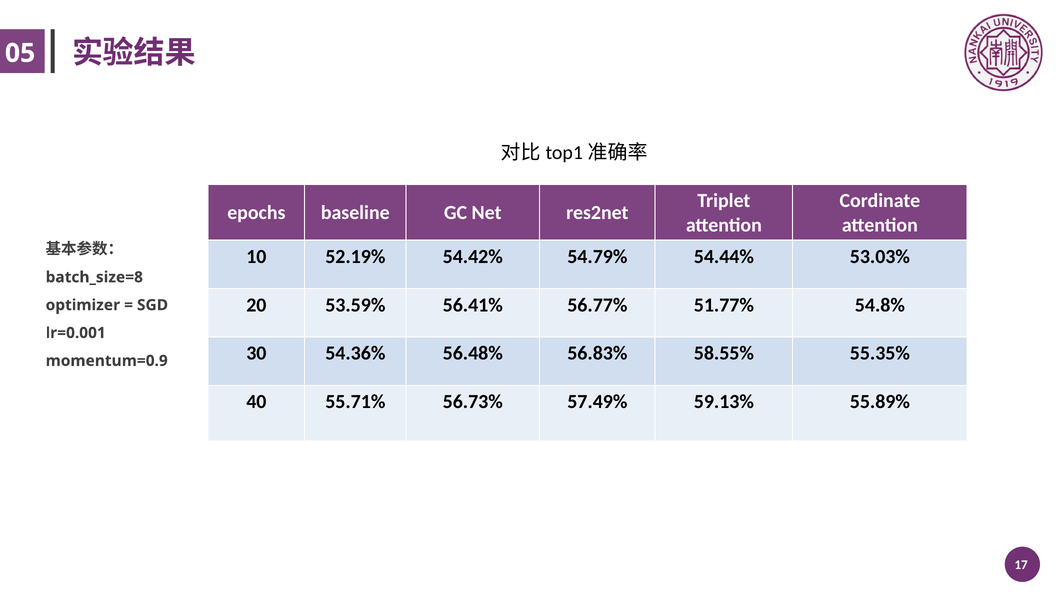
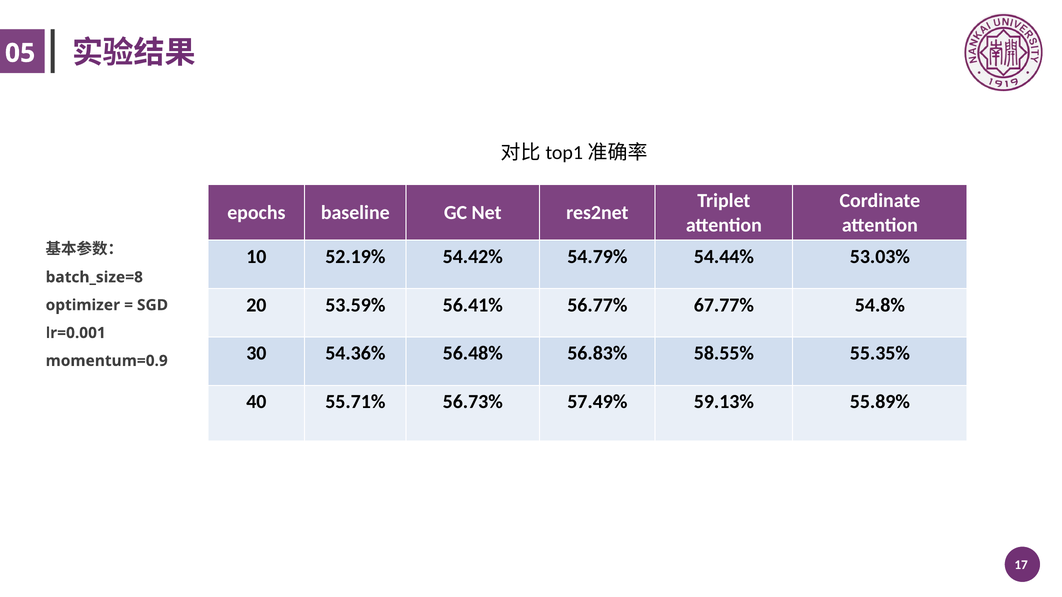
51.77%: 51.77% -> 67.77% (724, 305)
